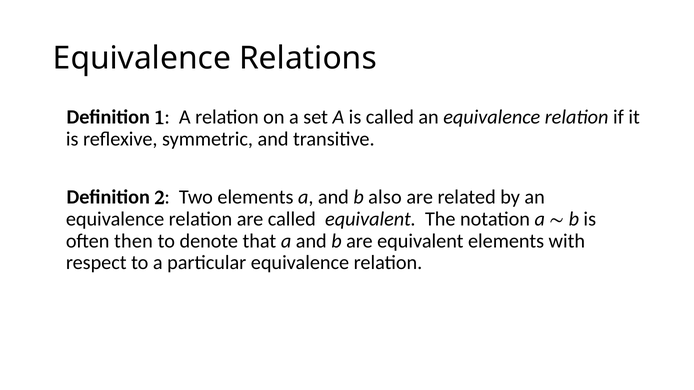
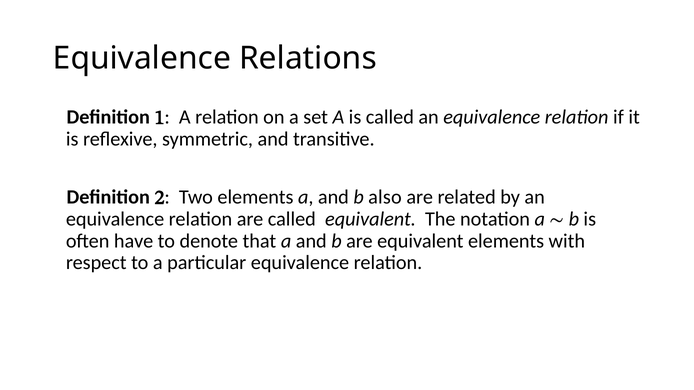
then: then -> have (134, 241)
